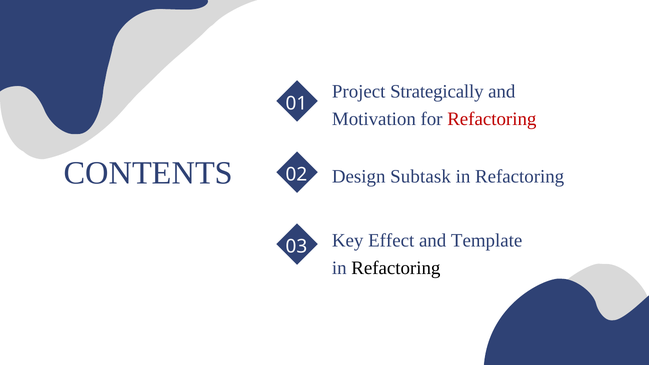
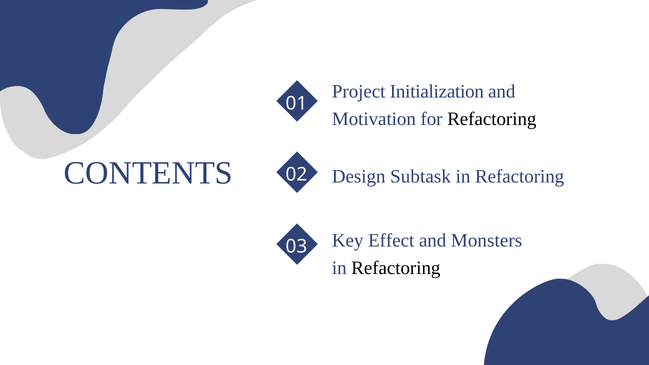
Strategically: Strategically -> Initialization (437, 92)
Refactoring colour: red -> black (492, 119)
Template: Template -> Monsters (487, 241)
